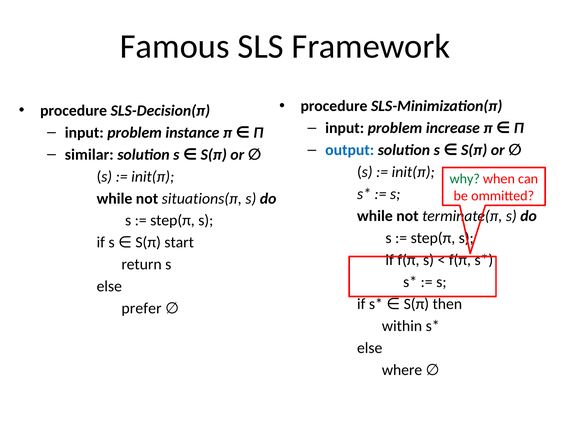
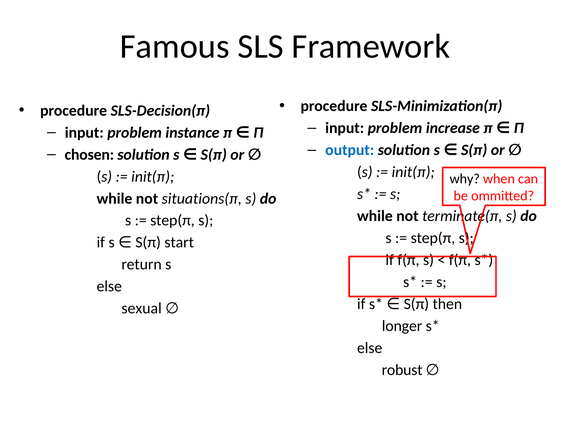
similar: similar -> chosen (89, 154)
why colour: green -> black (465, 179)
prefer: prefer -> sexual (142, 308)
within: within -> longer (402, 326)
where: where -> robust (402, 370)
